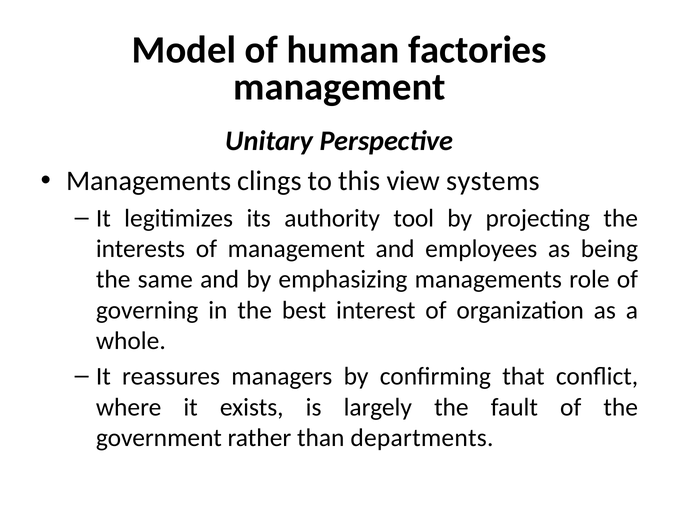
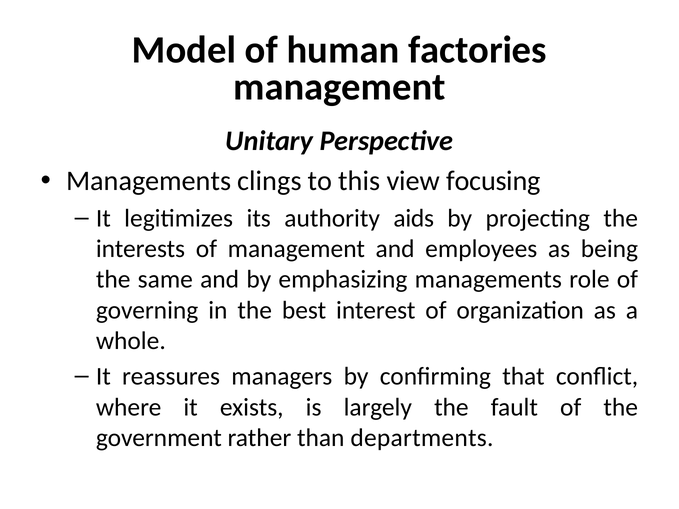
systems: systems -> focusing (493, 181)
tool: tool -> aids (414, 219)
